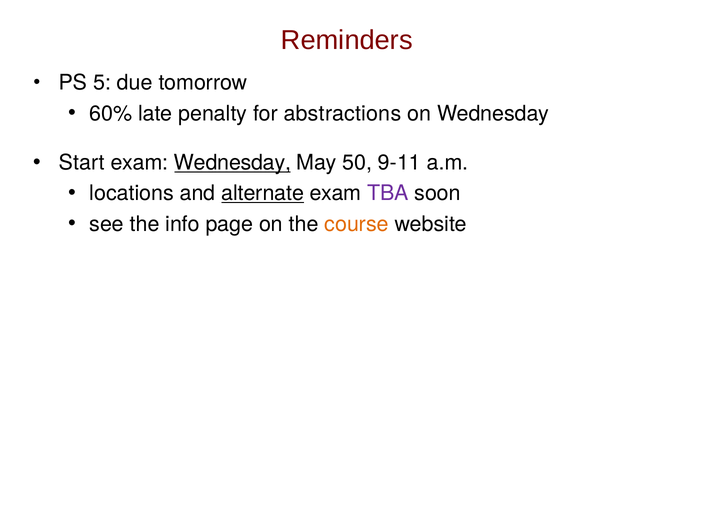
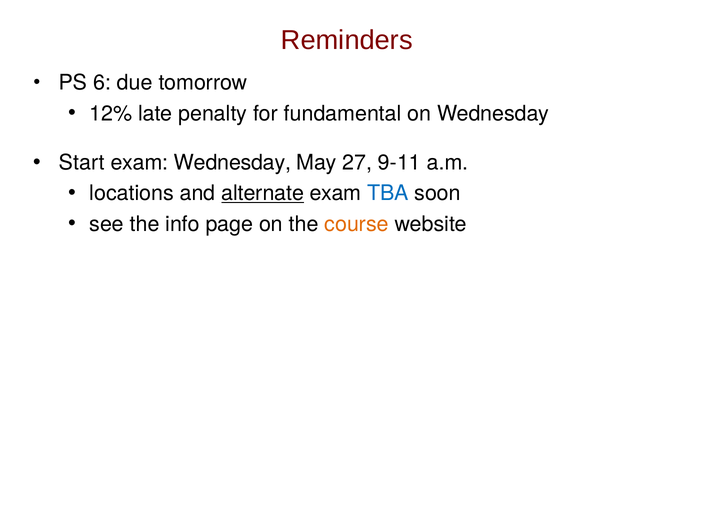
5: 5 -> 6 (102, 83)
60%: 60% -> 12% (111, 113)
abstractions: abstractions -> fundamental (343, 113)
Wednesday underline: present -> none (233, 163)
50: 50 -> 27 (357, 163)
TBA colour: purple -> blue (388, 193)
